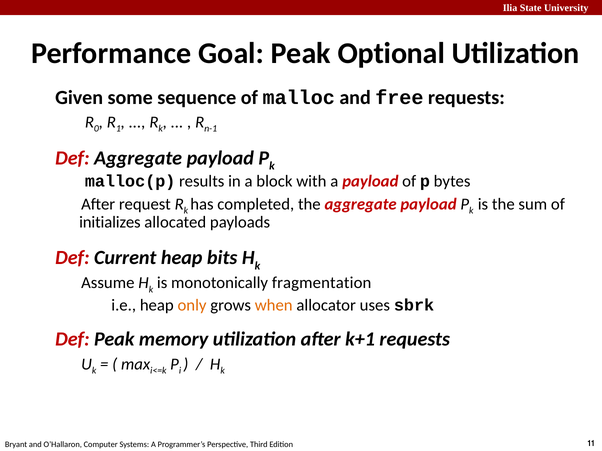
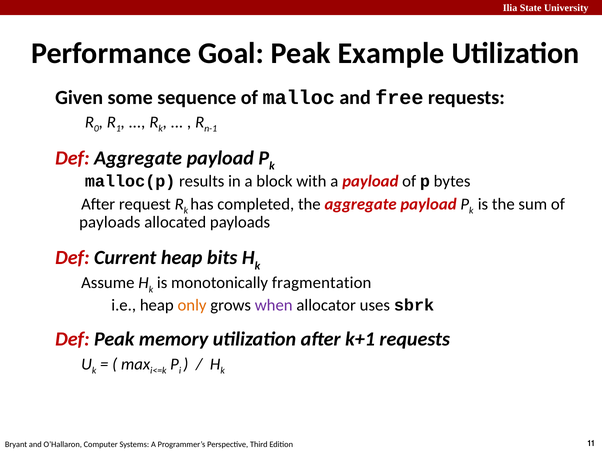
Optional: Optional -> Example (391, 53)
initializes: initializes -> payloads (110, 222)
when colour: orange -> purple (274, 306)
